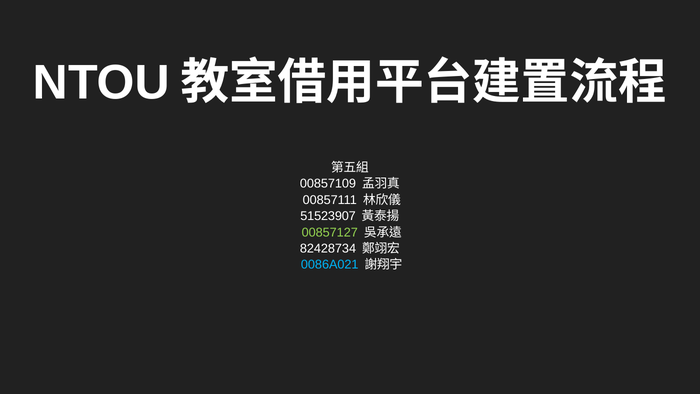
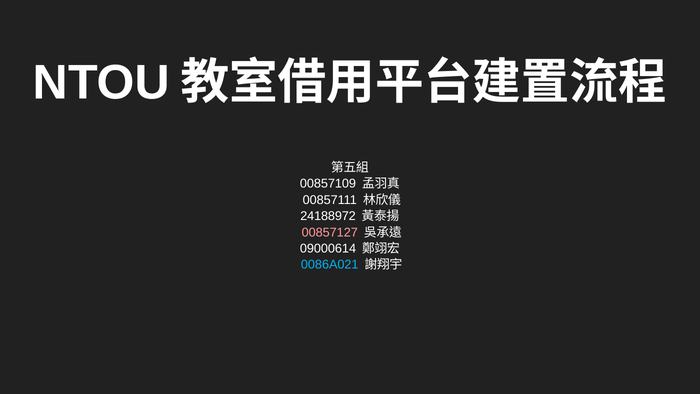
51523907: 51523907 -> 24188972 (328, 216)
00857127 colour: light green -> pink (330, 232)
82428734: 82428734 -> 09000614 (328, 248)
